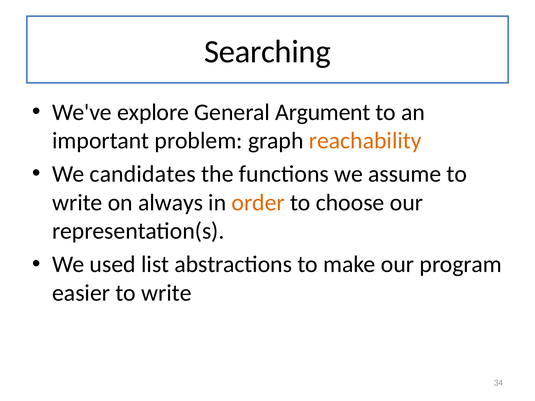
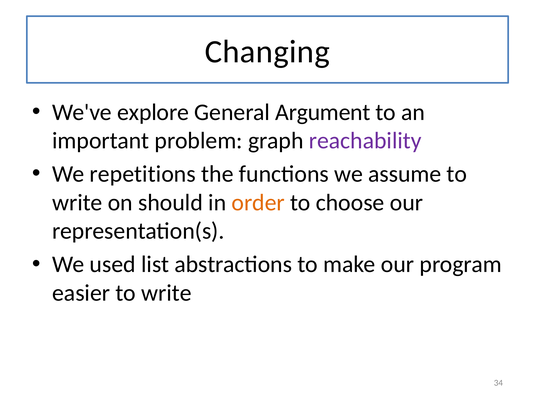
Searching: Searching -> Changing (267, 52)
reachability colour: orange -> purple (365, 141)
candidates: candidates -> repetitions (143, 174)
always: always -> should (171, 203)
